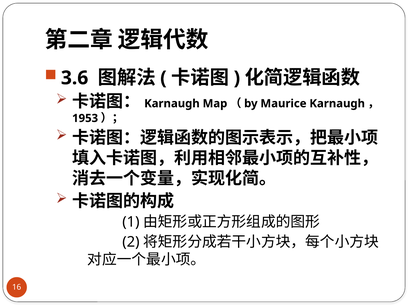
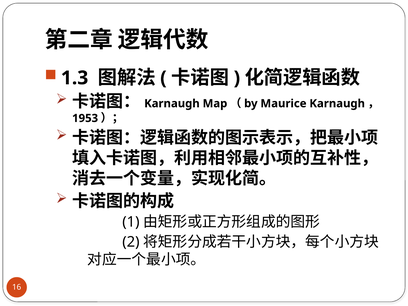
3.6: 3.6 -> 1.3 (75, 78)
